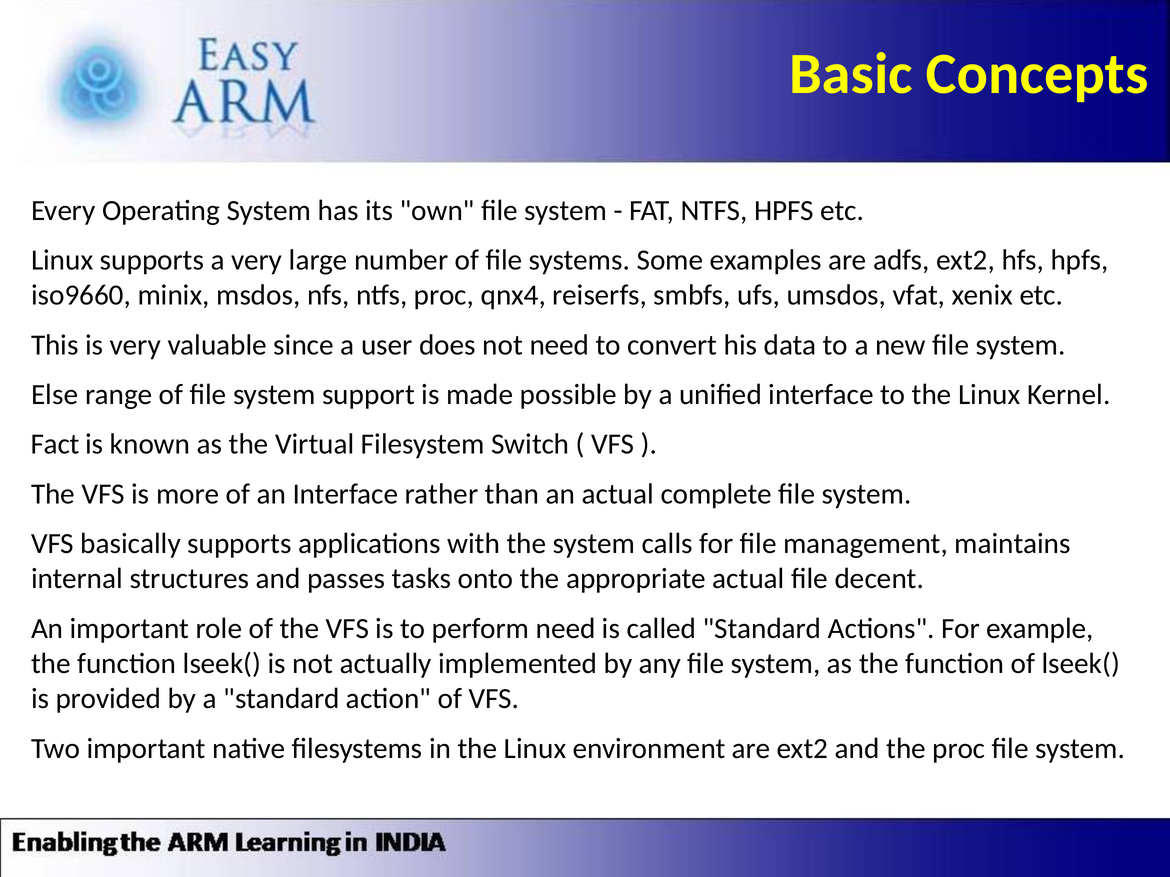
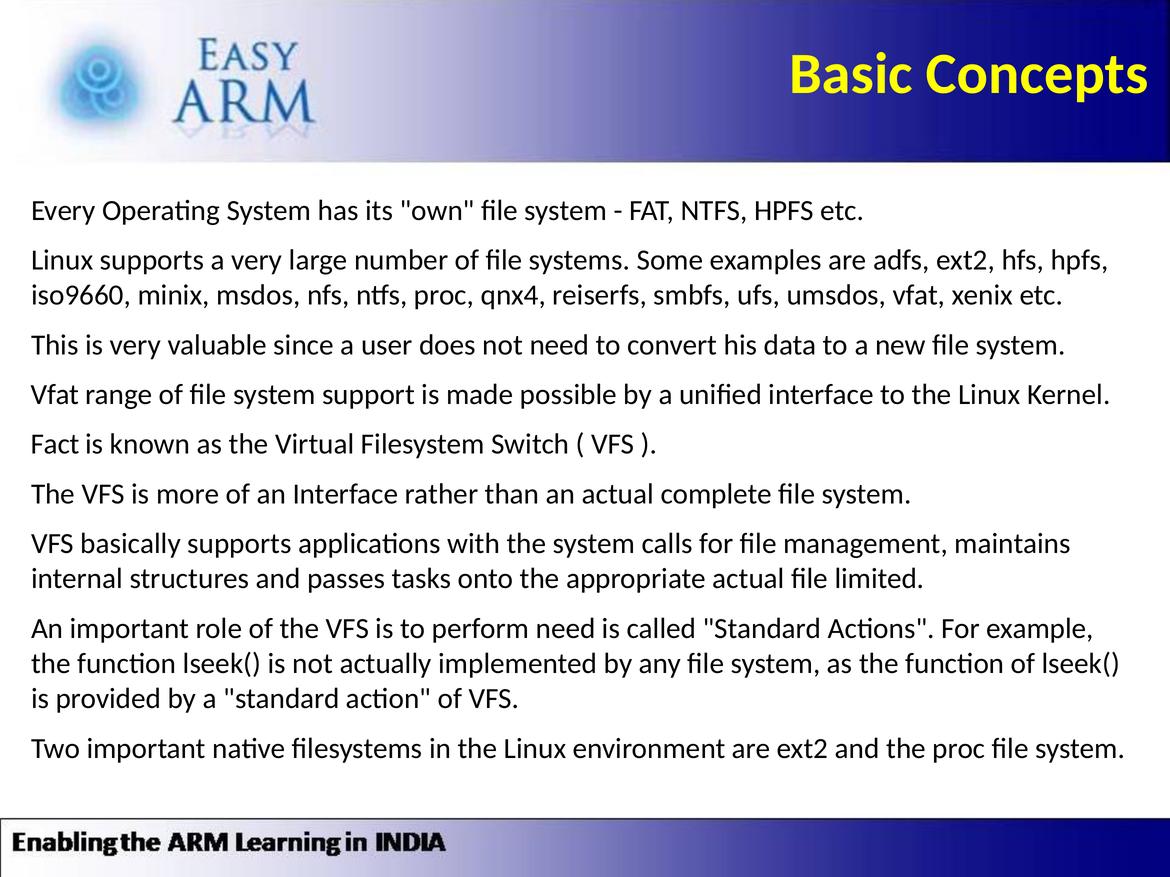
Else: Else -> Vfat (55, 395)
decent: decent -> limited (879, 579)
